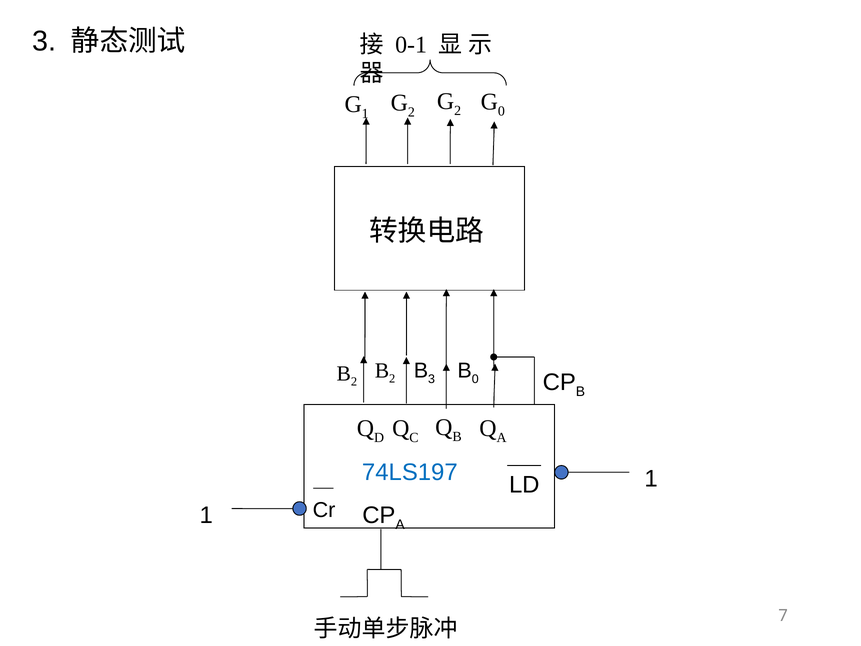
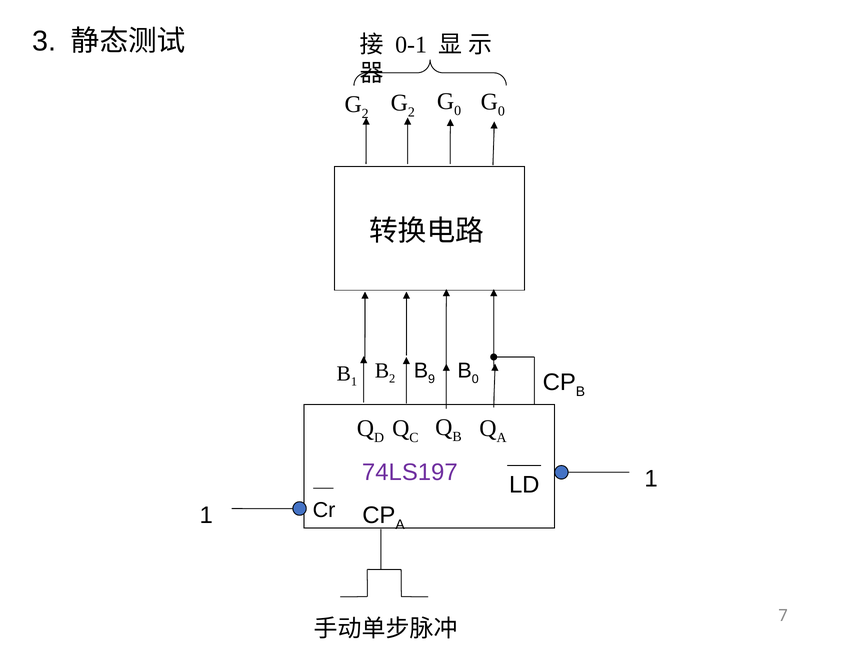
1: 1 -> 2 (365, 114)
2: 2 -> 0 (458, 111)
3: 3 -> 9 (432, 379)
2: 2 -> 1 (354, 382)
74LS197 colour: blue -> purple (410, 472)
